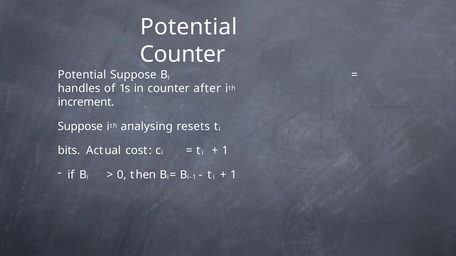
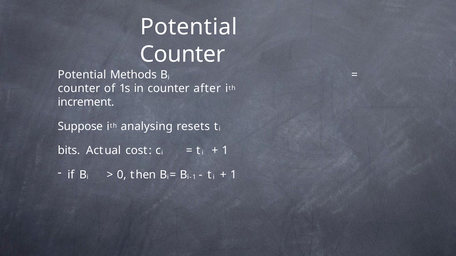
Potential Suppose: Suppose -> Methods (133, 75)
handles: handles -> counter (79, 89)
